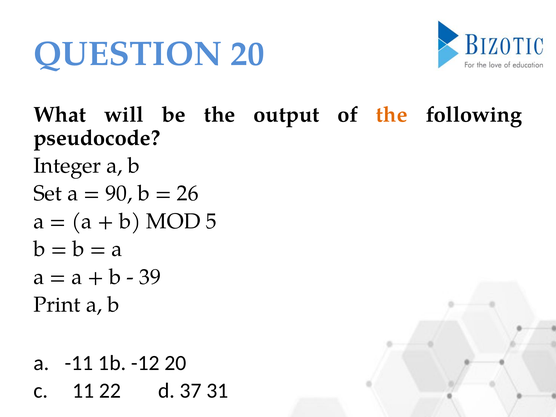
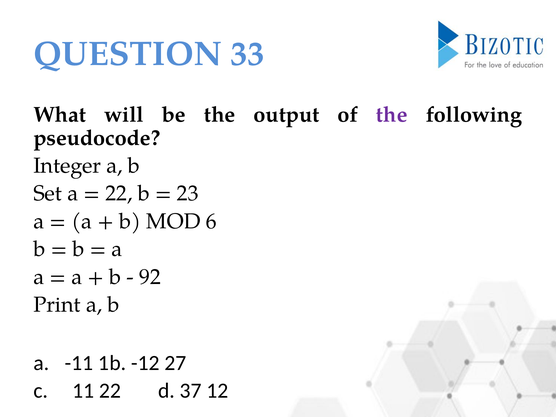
QUESTION 20: 20 -> 33 (248, 54)
the colour: orange -> purple (392, 115)
90: 90 -> 22 (119, 194)
26: 26 -> 23 (188, 194)
5: 5 -> 6 (211, 221)
39: 39 -> 92 (150, 277)
-12 20: 20 -> 27 (175, 363)
31: 31 -> 12 (217, 391)
